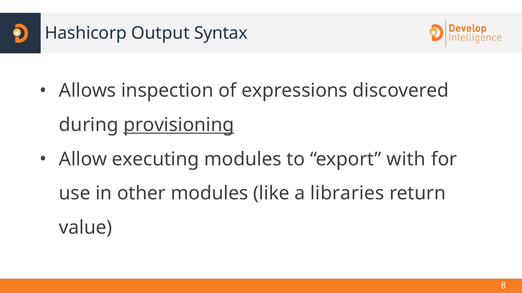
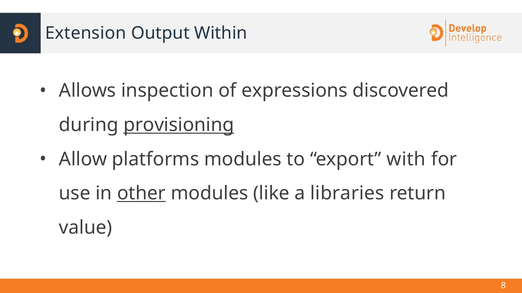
Hashicorp: Hashicorp -> Extension (86, 33)
Syntax: Syntax -> Within (221, 33)
executing: executing -> platforms (156, 159)
other underline: none -> present (141, 194)
